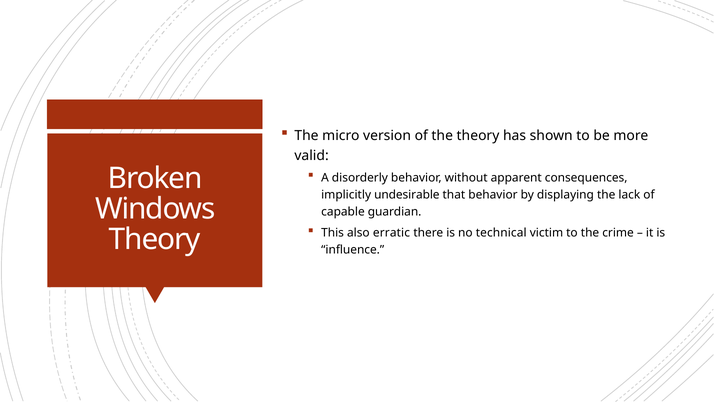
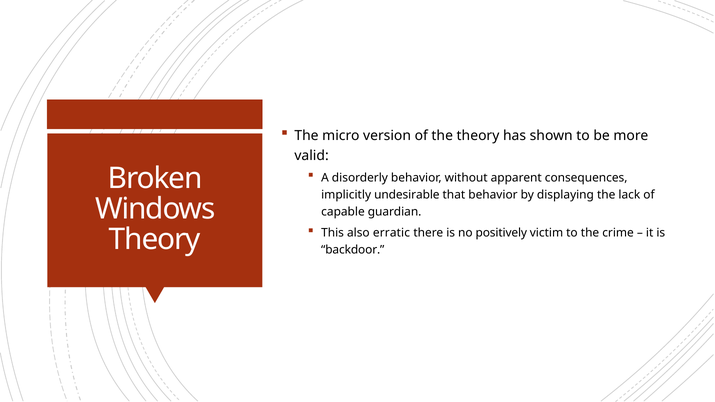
technical: technical -> positively (501, 233)
influence: influence -> backdoor (353, 250)
